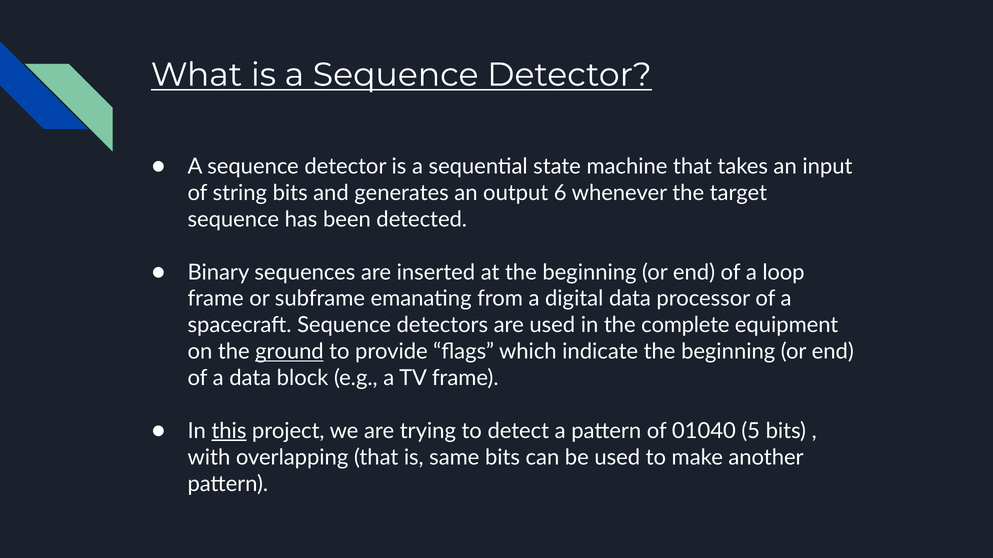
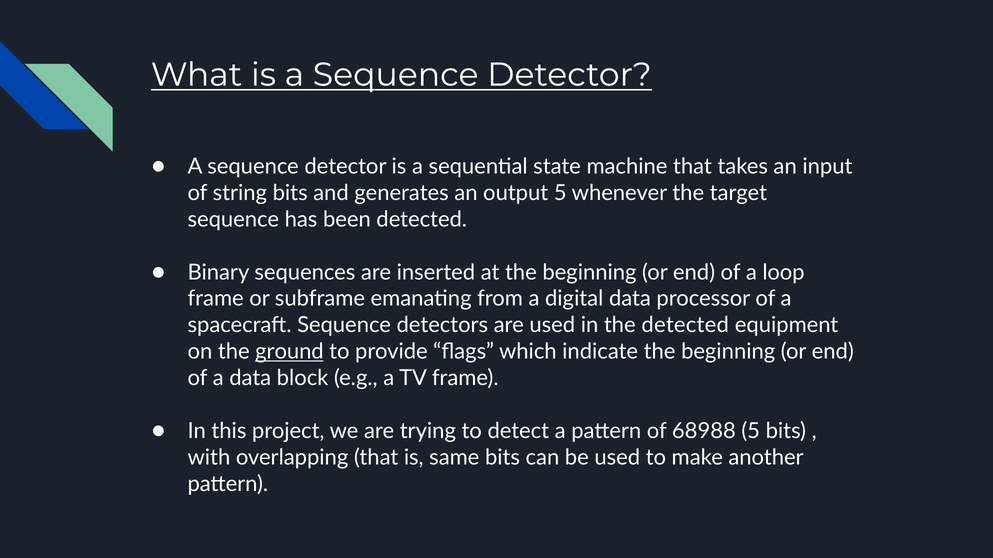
output 6: 6 -> 5 (560, 193)
the complete: complete -> detected (685, 325)
this underline: present -> none (229, 431)
01040: 01040 -> 68988 (704, 431)
